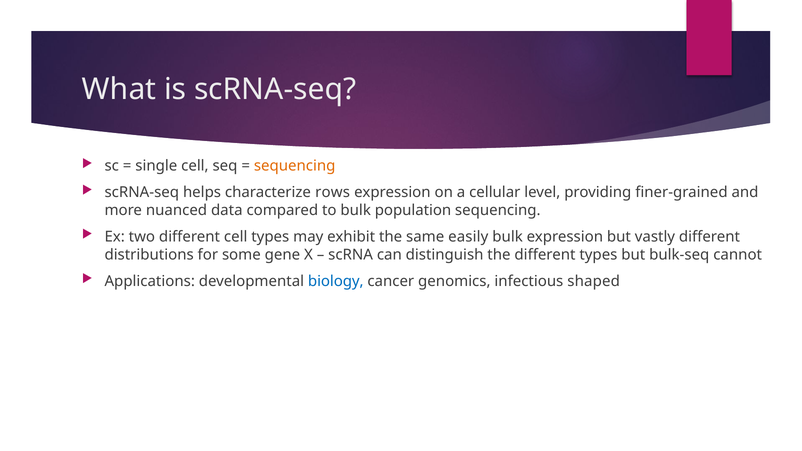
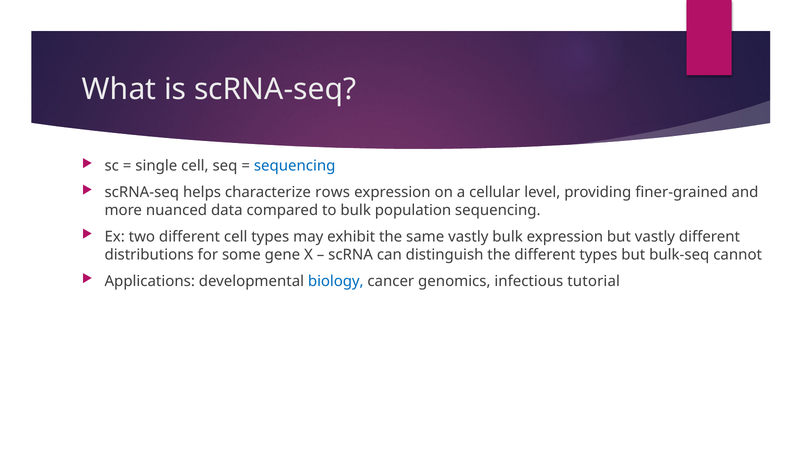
sequencing colour: orange -> blue (295, 166)
same easily: easily -> vastly (468, 237)
shaped: shaped -> tutorial (594, 281)
